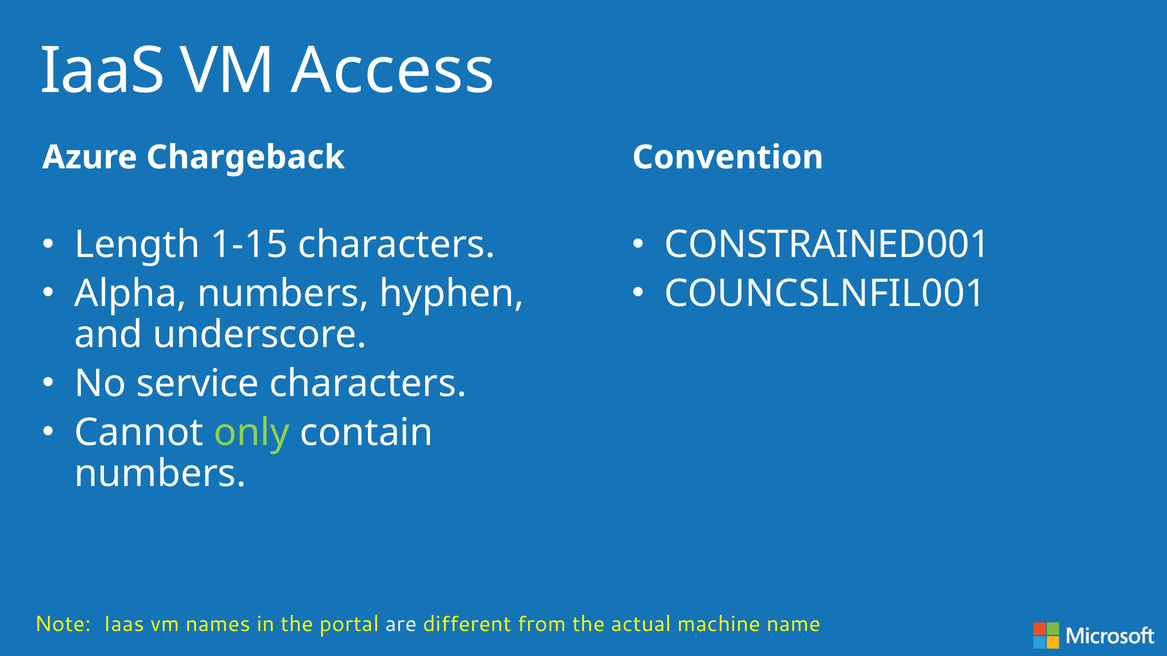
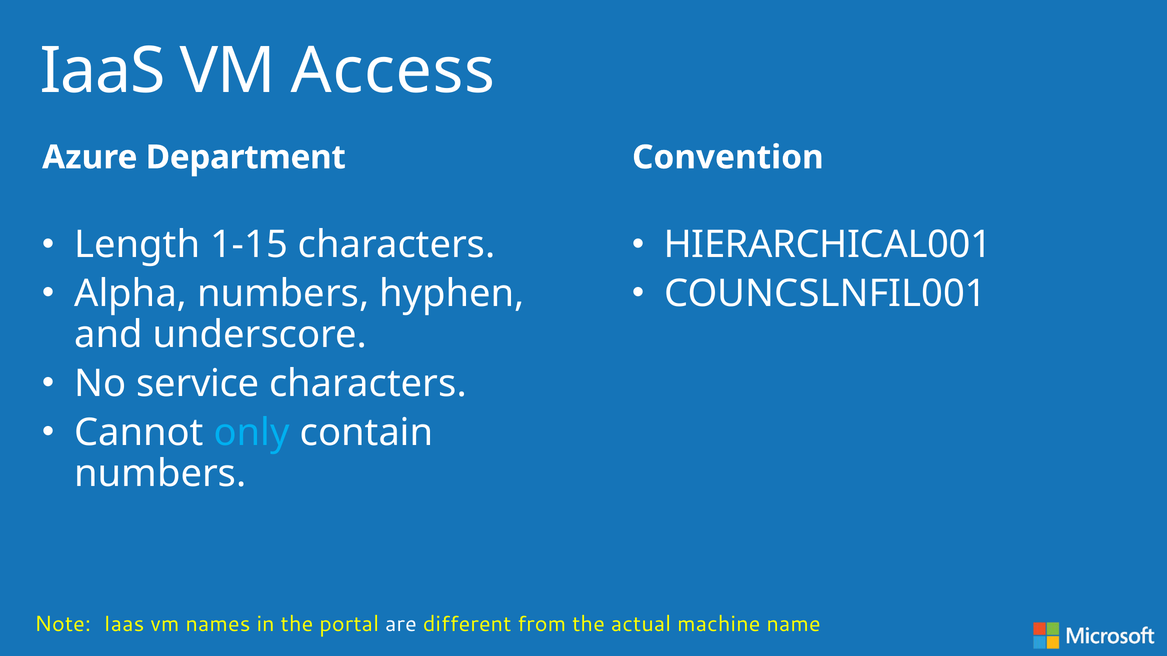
Chargeback: Chargeback -> Department (246, 157)
CONSTRAINED001: CONSTRAINED001 -> HIERARCHICAL001 (828, 245)
only colour: light green -> light blue (252, 433)
